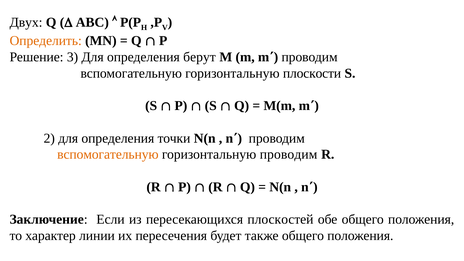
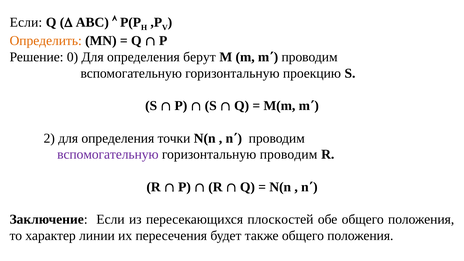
Двух: Двух -> Если (26, 22)
3: 3 -> 0 (72, 57)
плоскости: плоскости -> проекцию (312, 73)
вспомогательную colour: orange -> purple (108, 155)
